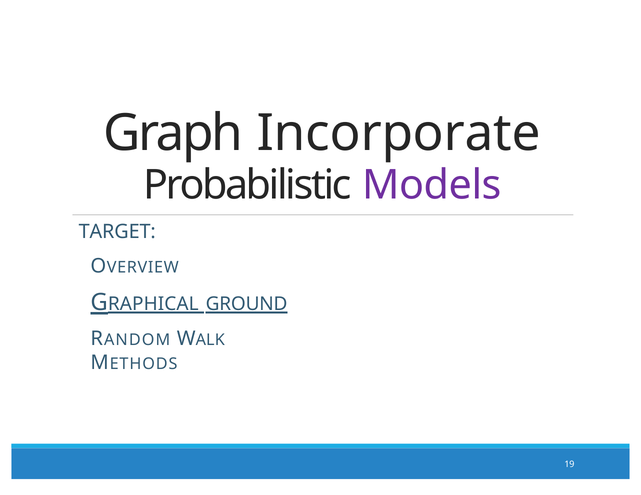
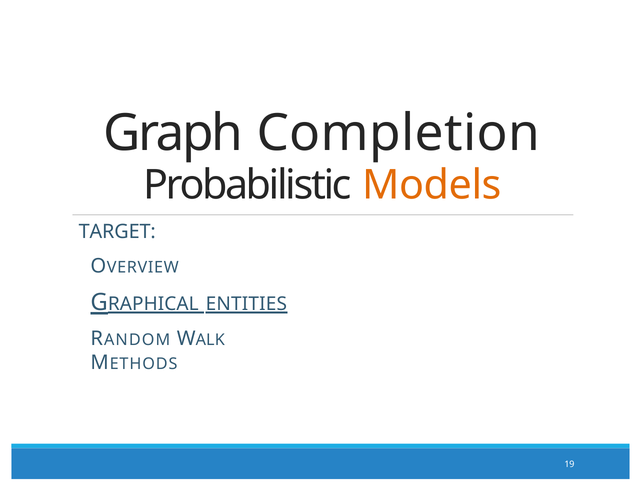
Incorporate: Incorporate -> Completion (398, 134)
Models colour: purple -> orange (432, 185)
GROUND: GROUND -> ENTITIES (246, 304)
